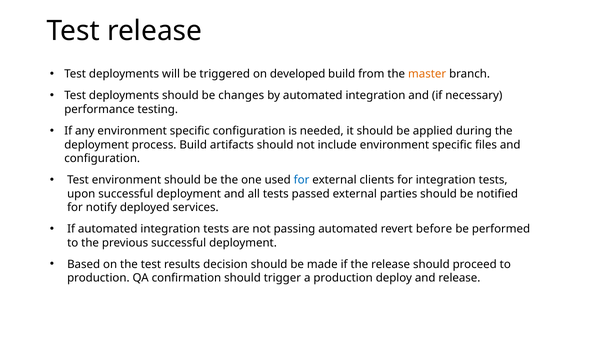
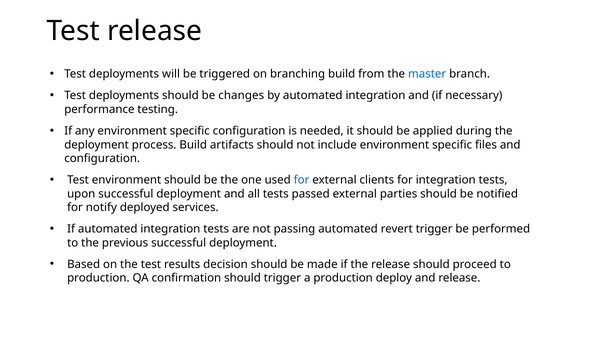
developed: developed -> branching (298, 74)
master colour: orange -> blue (427, 74)
revert before: before -> trigger (434, 229)
